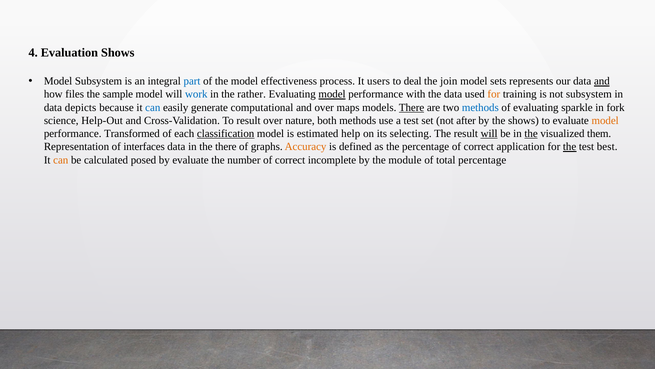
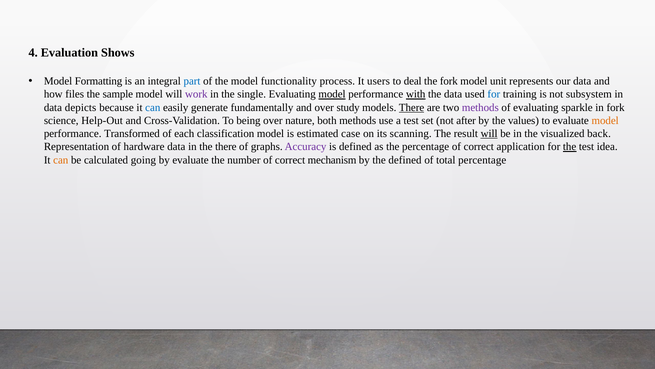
Model Subsystem: Subsystem -> Formatting (99, 81)
effectiveness: effectiveness -> functionality (289, 81)
the join: join -> fork (449, 81)
sets: sets -> unit (498, 81)
and underline: present -> none (602, 81)
work colour: blue -> purple (196, 94)
rather: rather -> single (252, 94)
with underline: none -> present (416, 94)
for colour: orange -> blue (494, 94)
computational: computational -> fundamentally (262, 107)
maps: maps -> study (348, 107)
methods colour: blue -> purple (480, 107)
To result: result -> being (248, 120)
the shows: shows -> values (523, 120)
classification underline: present -> none (226, 133)
help: help -> case (351, 133)
selecting: selecting -> scanning (411, 133)
the underline: present -> none (531, 133)
them: them -> back (599, 133)
interfaces: interfaces -> hardware (144, 147)
Accuracy colour: orange -> purple (306, 147)
best: best -> idea (607, 147)
posed: posed -> going (143, 160)
incomplete: incomplete -> mechanism (332, 160)
the module: module -> defined (405, 160)
